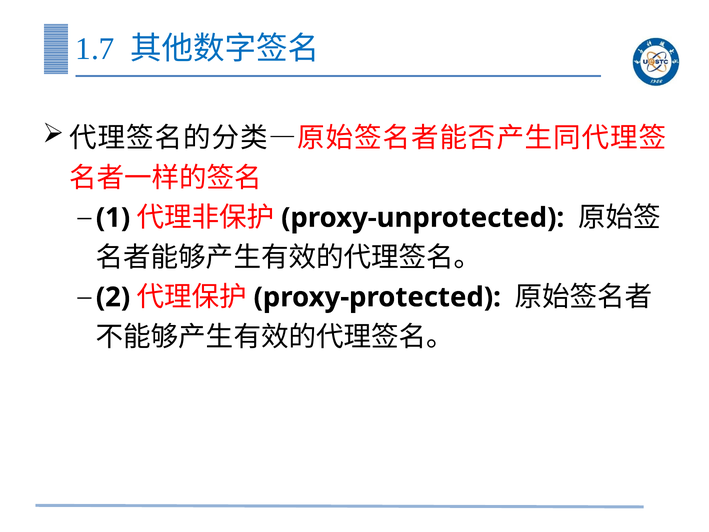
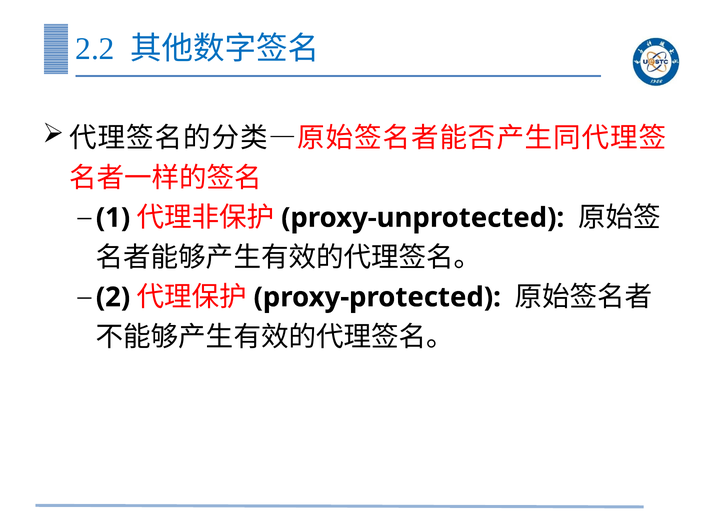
1.7: 1.7 -> 2.2 (95, 49)
